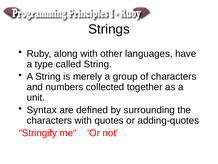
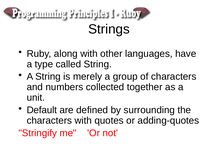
Syntax: Syntax -> Default (42, 110)
